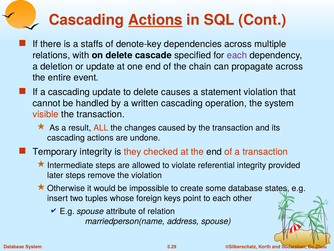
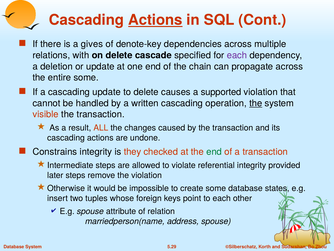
staffs: staffs -> gives (92, 44)
entire event: event -> some (86, 77)
statement: statement -> supported (221, 92)
the underline: none -> present (256, 103)
Temporary: Temporary -> Constrains (55, 151)
end colour: black -> green (214, 151)
